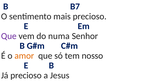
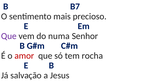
amor colour: orange -> red (24, 56)
nosso: nosso -> rocha (92, 56)
Já precioso: precioso -> salvação (26, 75)
